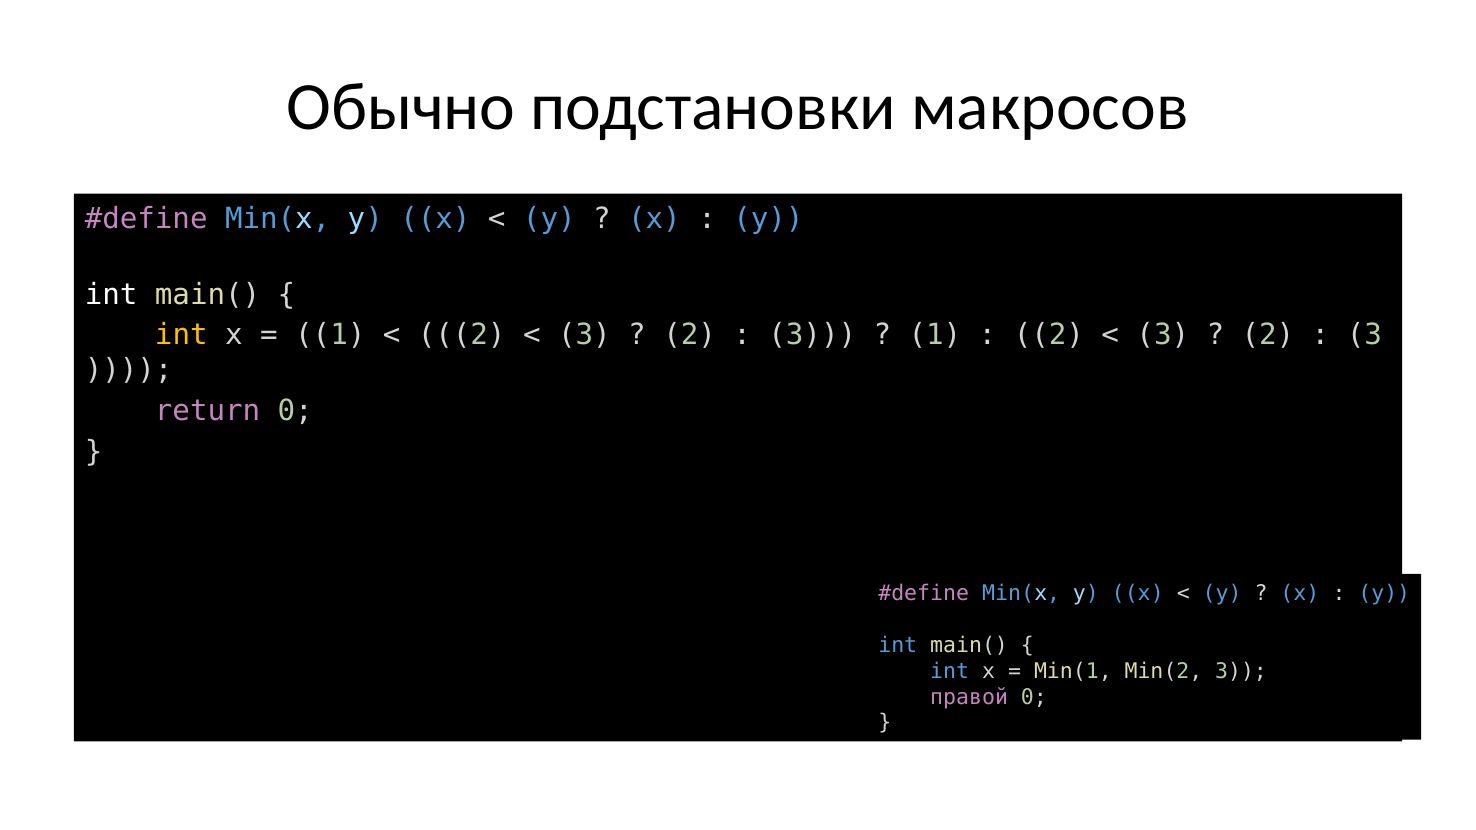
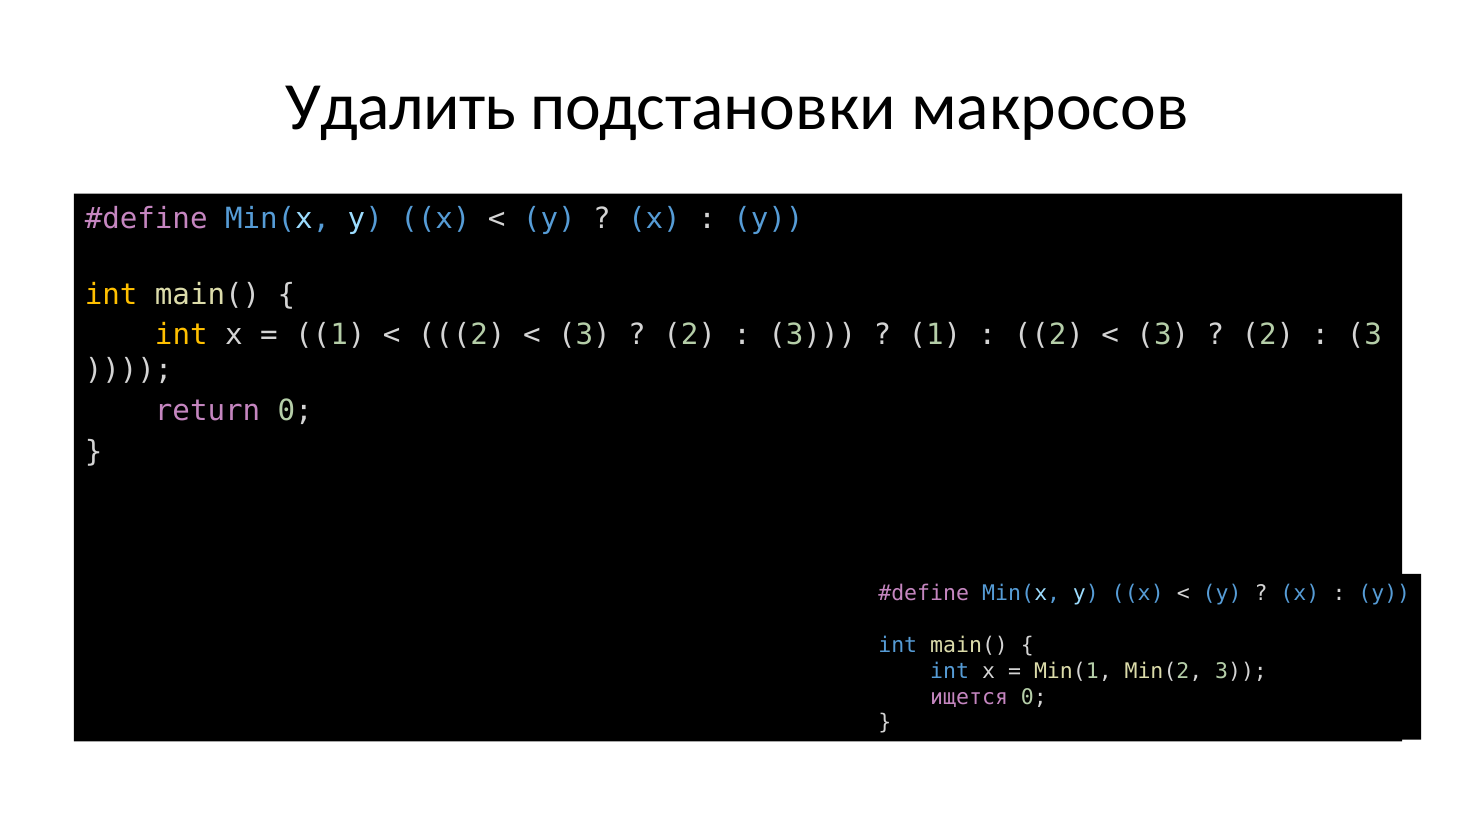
Обычно: Обычно -> Удалить (401, 107)
int colour: white -> yellow (111, 295)
правой: правой -> ищется (969, 697)
